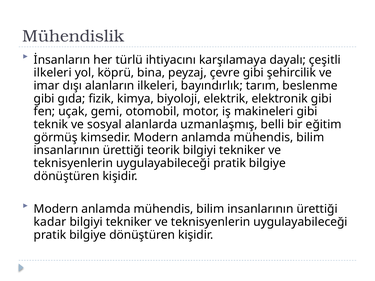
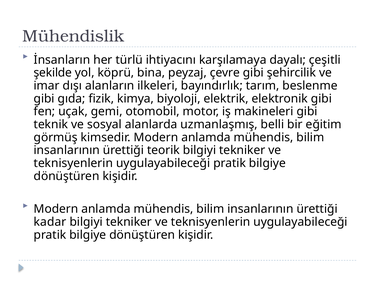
ilkeleri: ilkeleri -> şekilde (53, 73)
